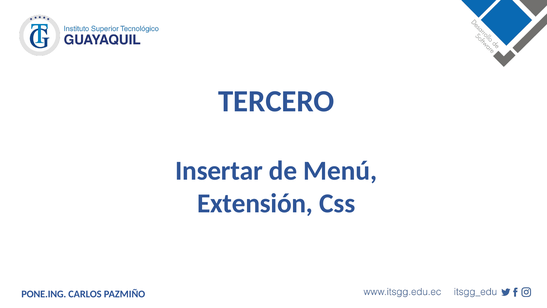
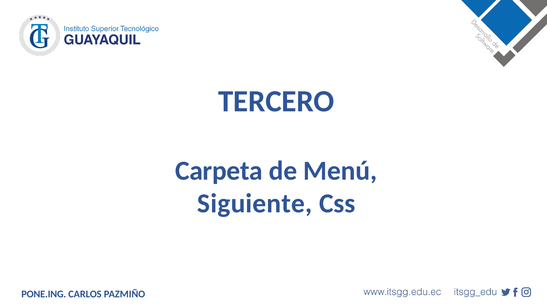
Insertar: Insertar -> Carpeta (219, 170)
Extensión: Extensión -> Siguiente (255, 203)
